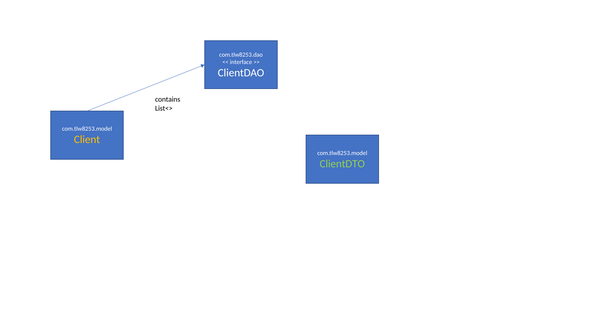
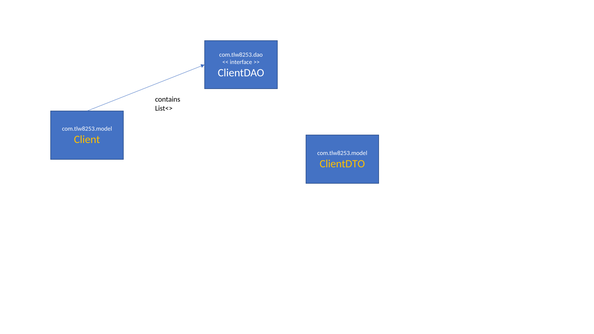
ClientDTO colour: light green -> yellow (342, 164)
